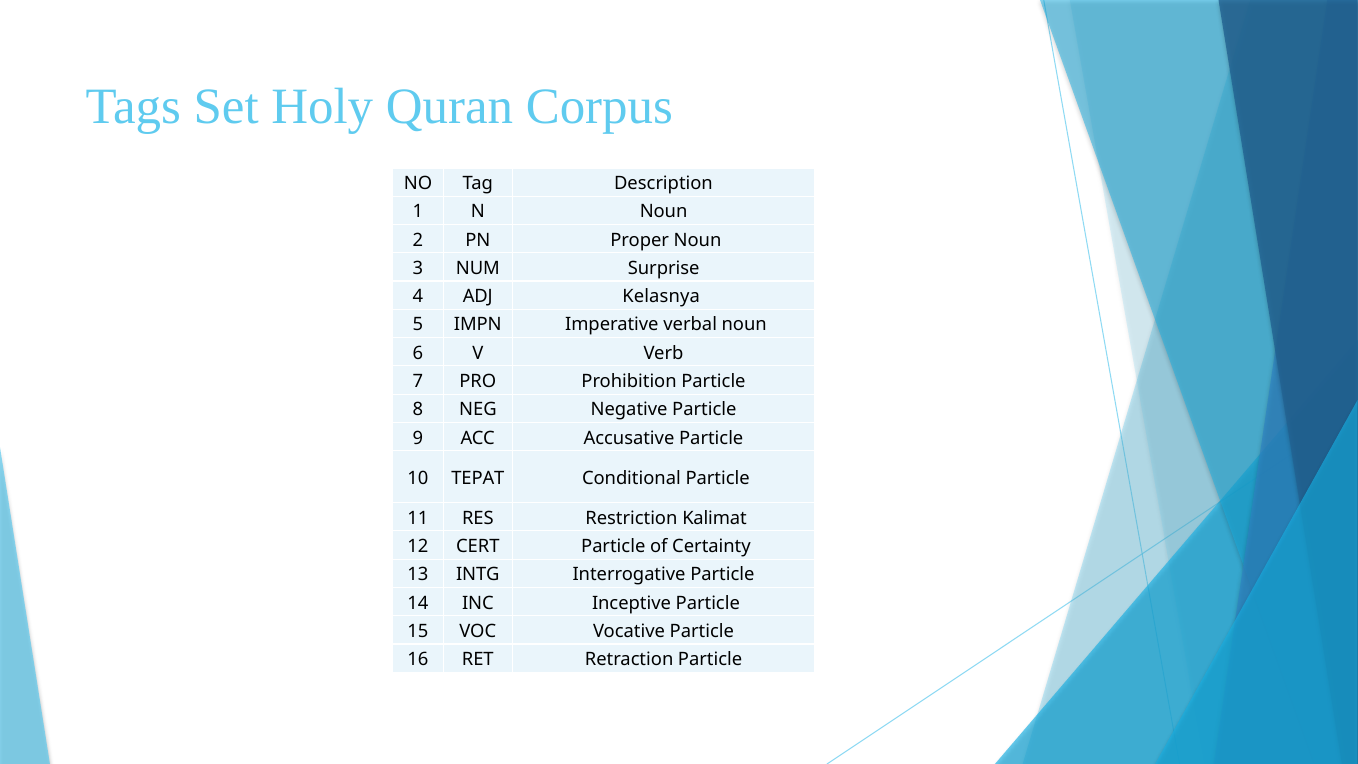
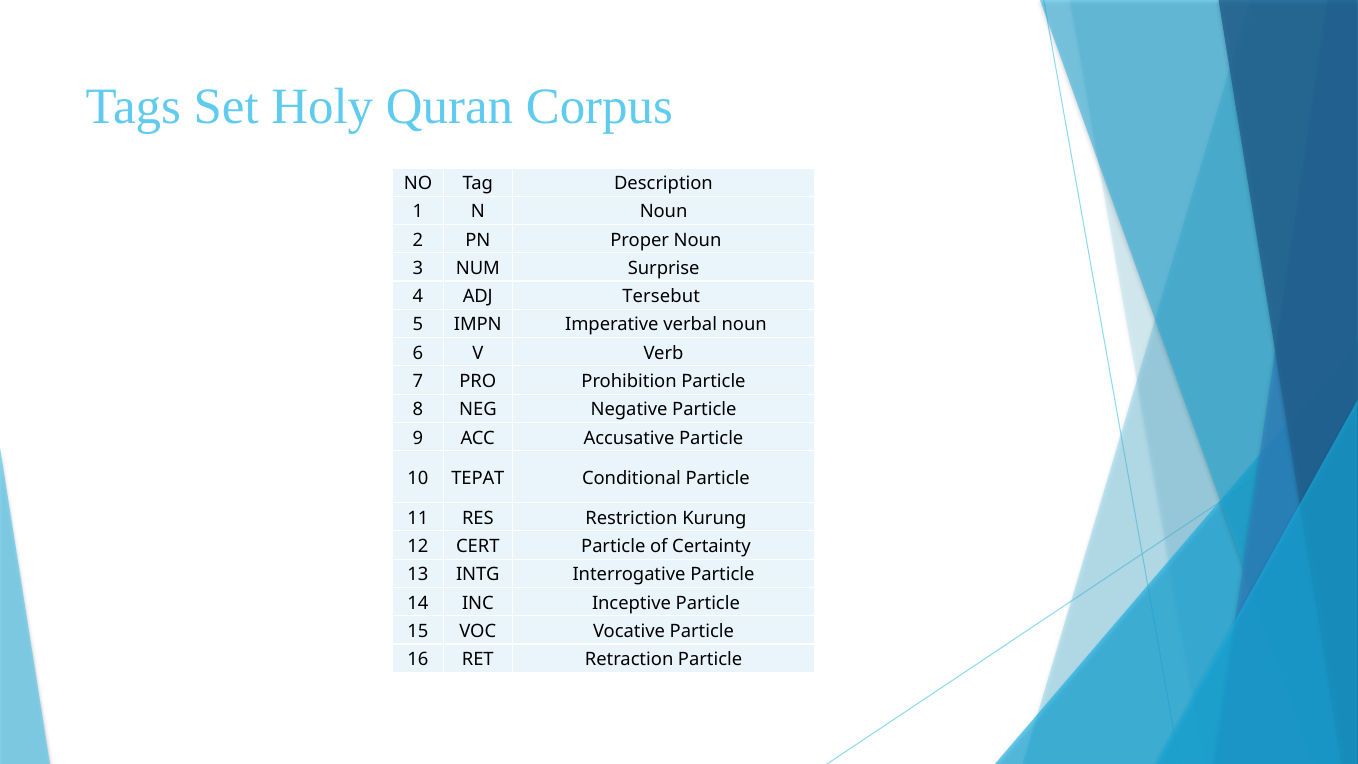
Kelasnya: Kelasnya -> Tersebut (661, 297)
Kalimat: Kalimat -> Kurung (714, 518)
